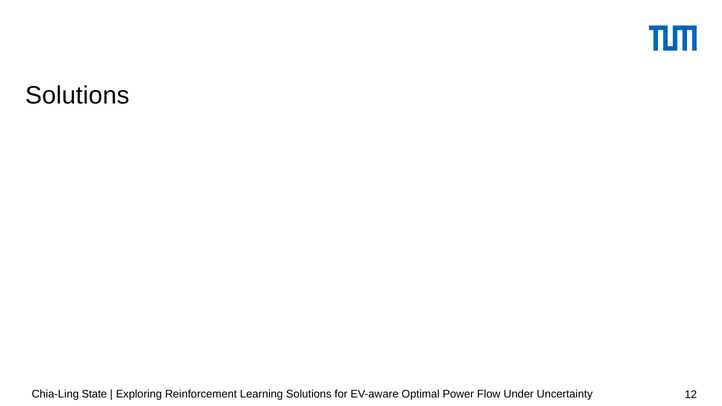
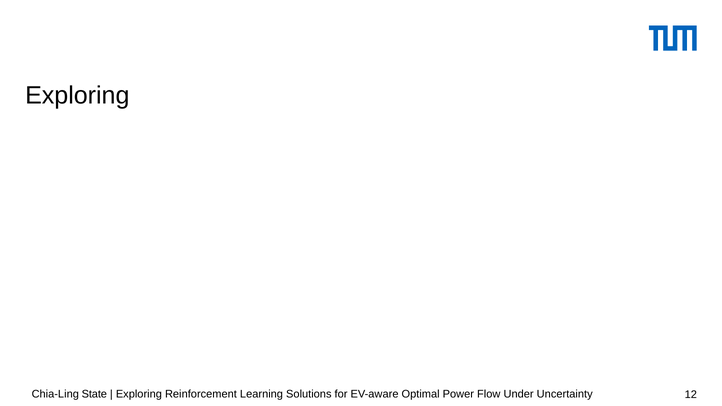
Solutions: Solutions -> Exploring (77, 96)
